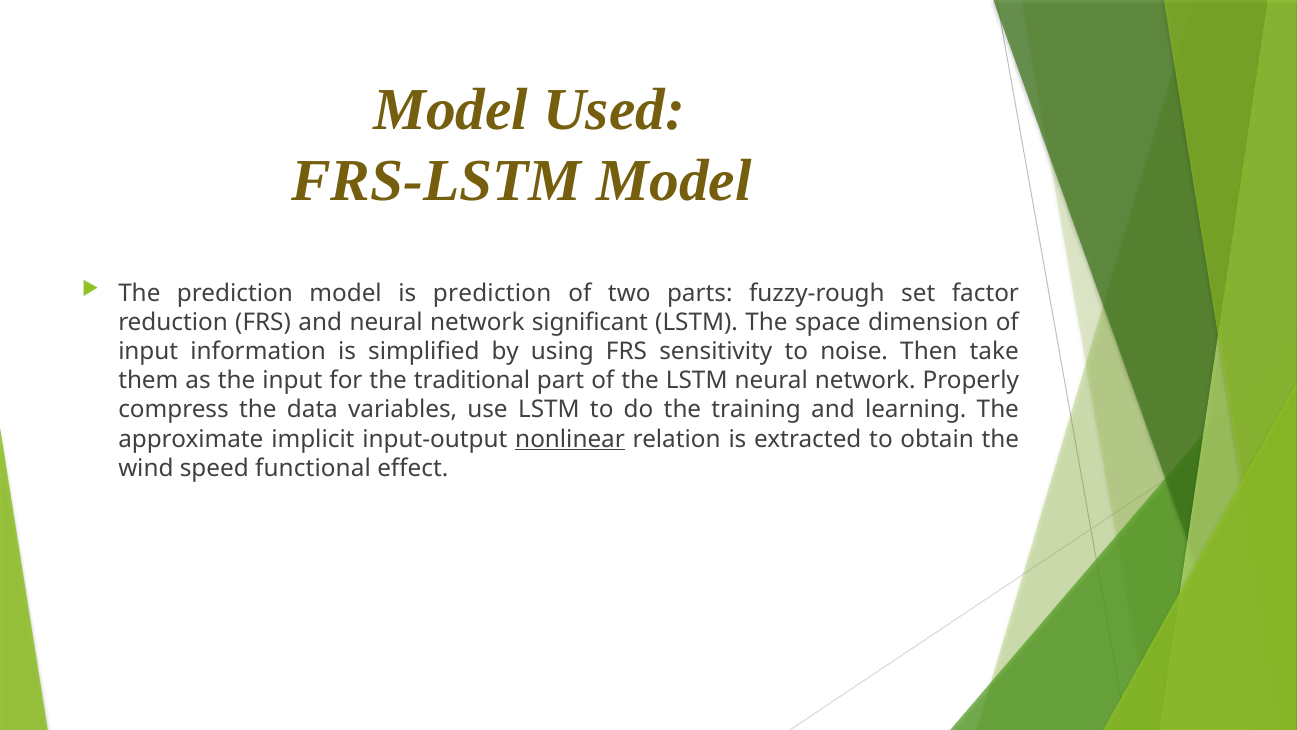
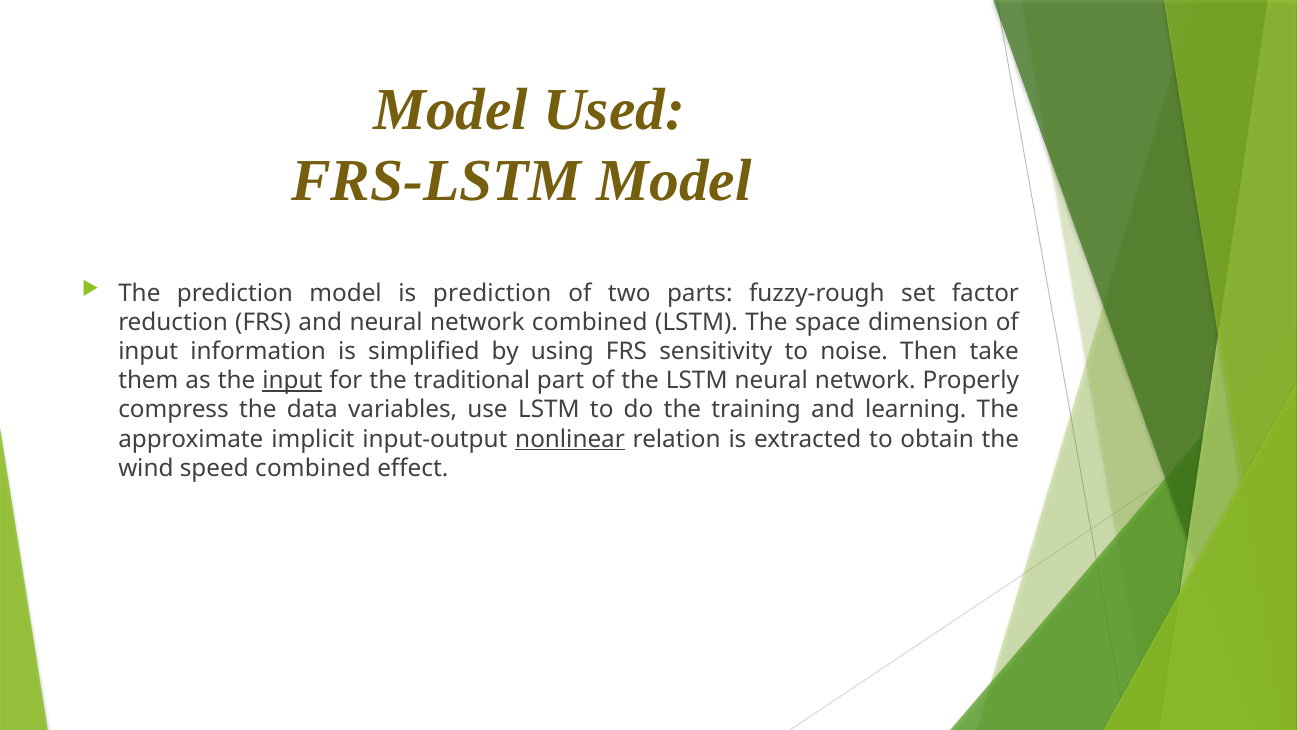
network significant: significant -> combined (590, 322)
input underline: none -> present (292, 380)
speed functional: functional -> combined (313, 468)
